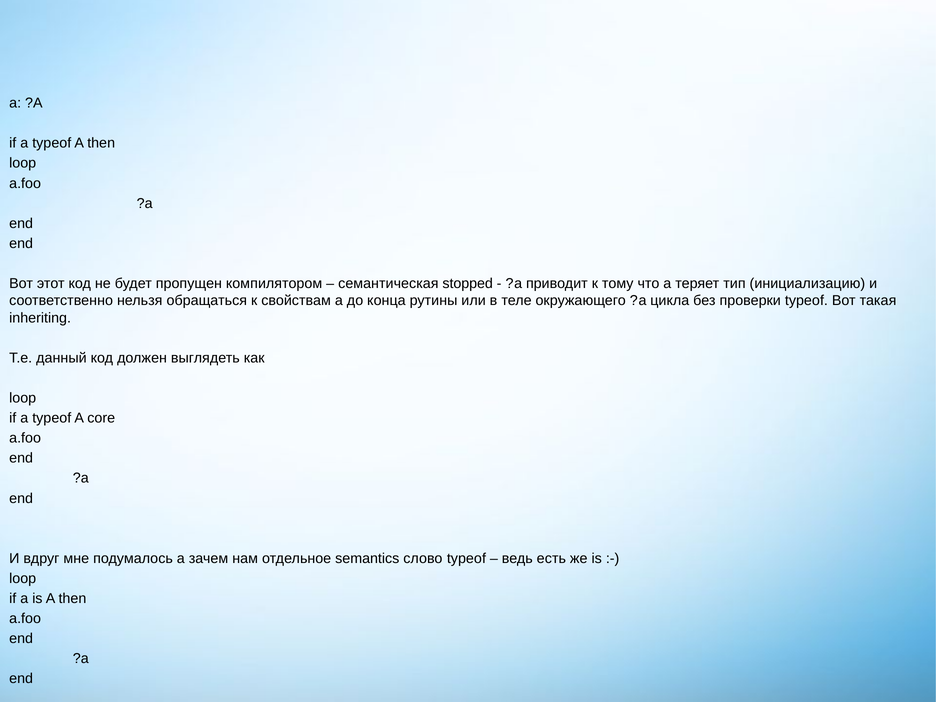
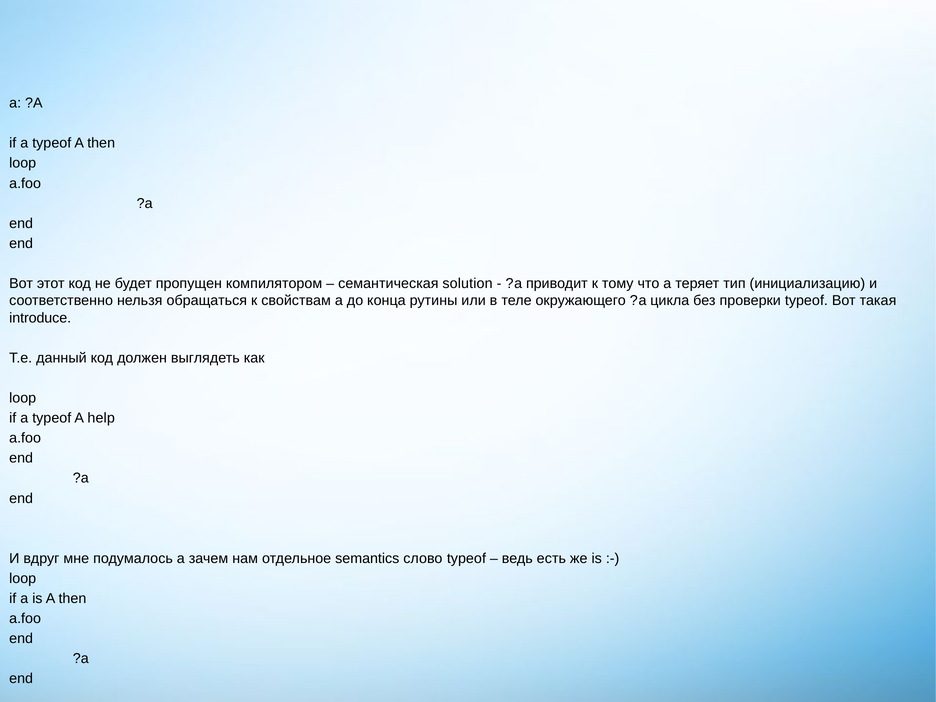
stopped: stopped -> solution (468, 284)
inheriting: inheriting -> introduce (40, 318)
core: core -> help (101, 418)
